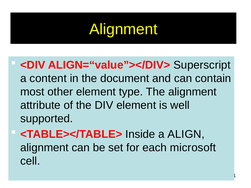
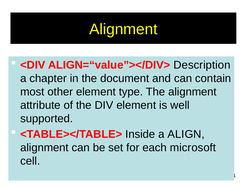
Superscript: Superscript -> Description (202, 65)
content: content -> chapter (48, 79)
